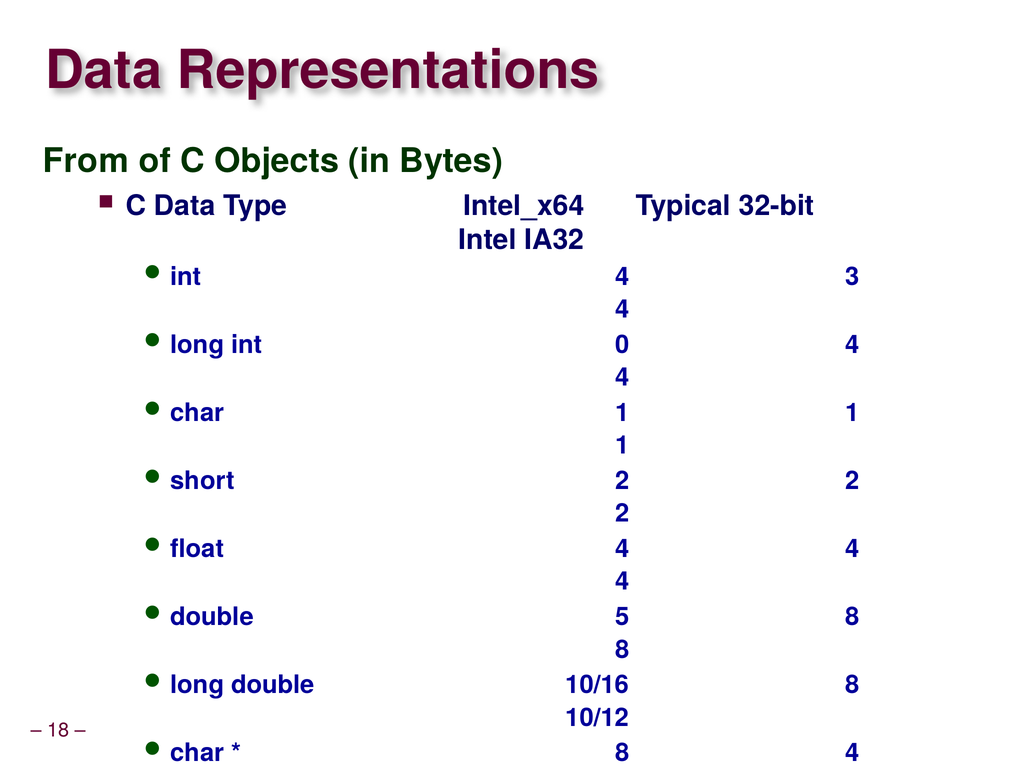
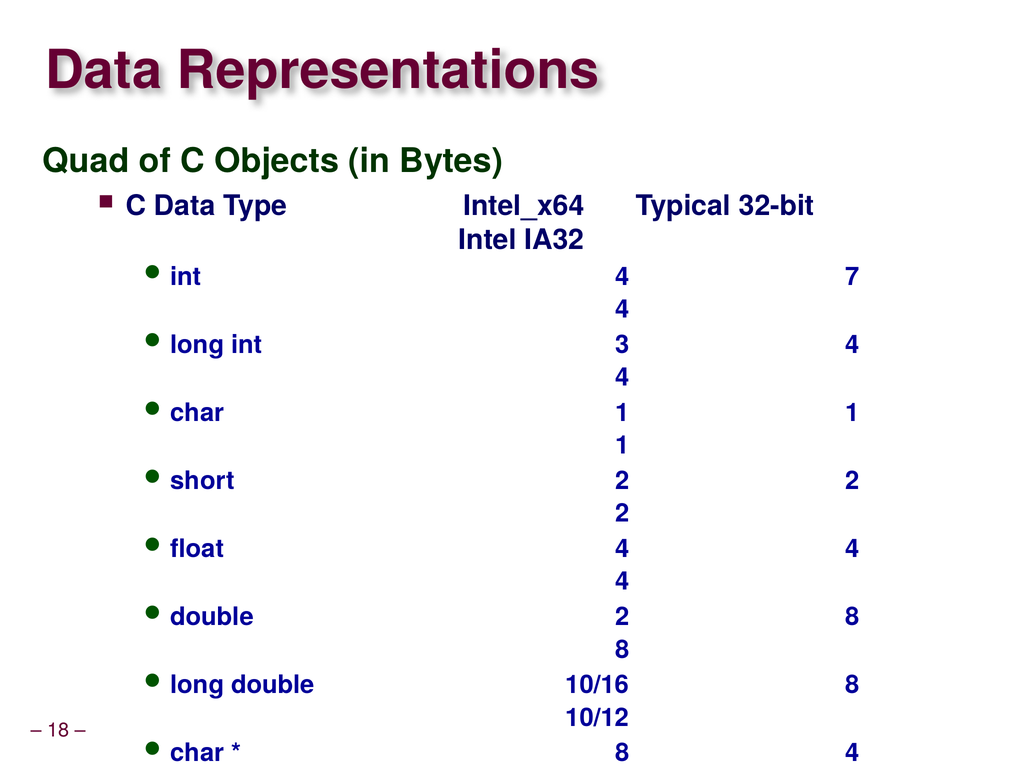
From: From -> Quad (86, 161)
3: 3 -> 7 (852, 277)
0: 0 -> 3 (622, 345)
5: 5 -> 2 (622, 617)
